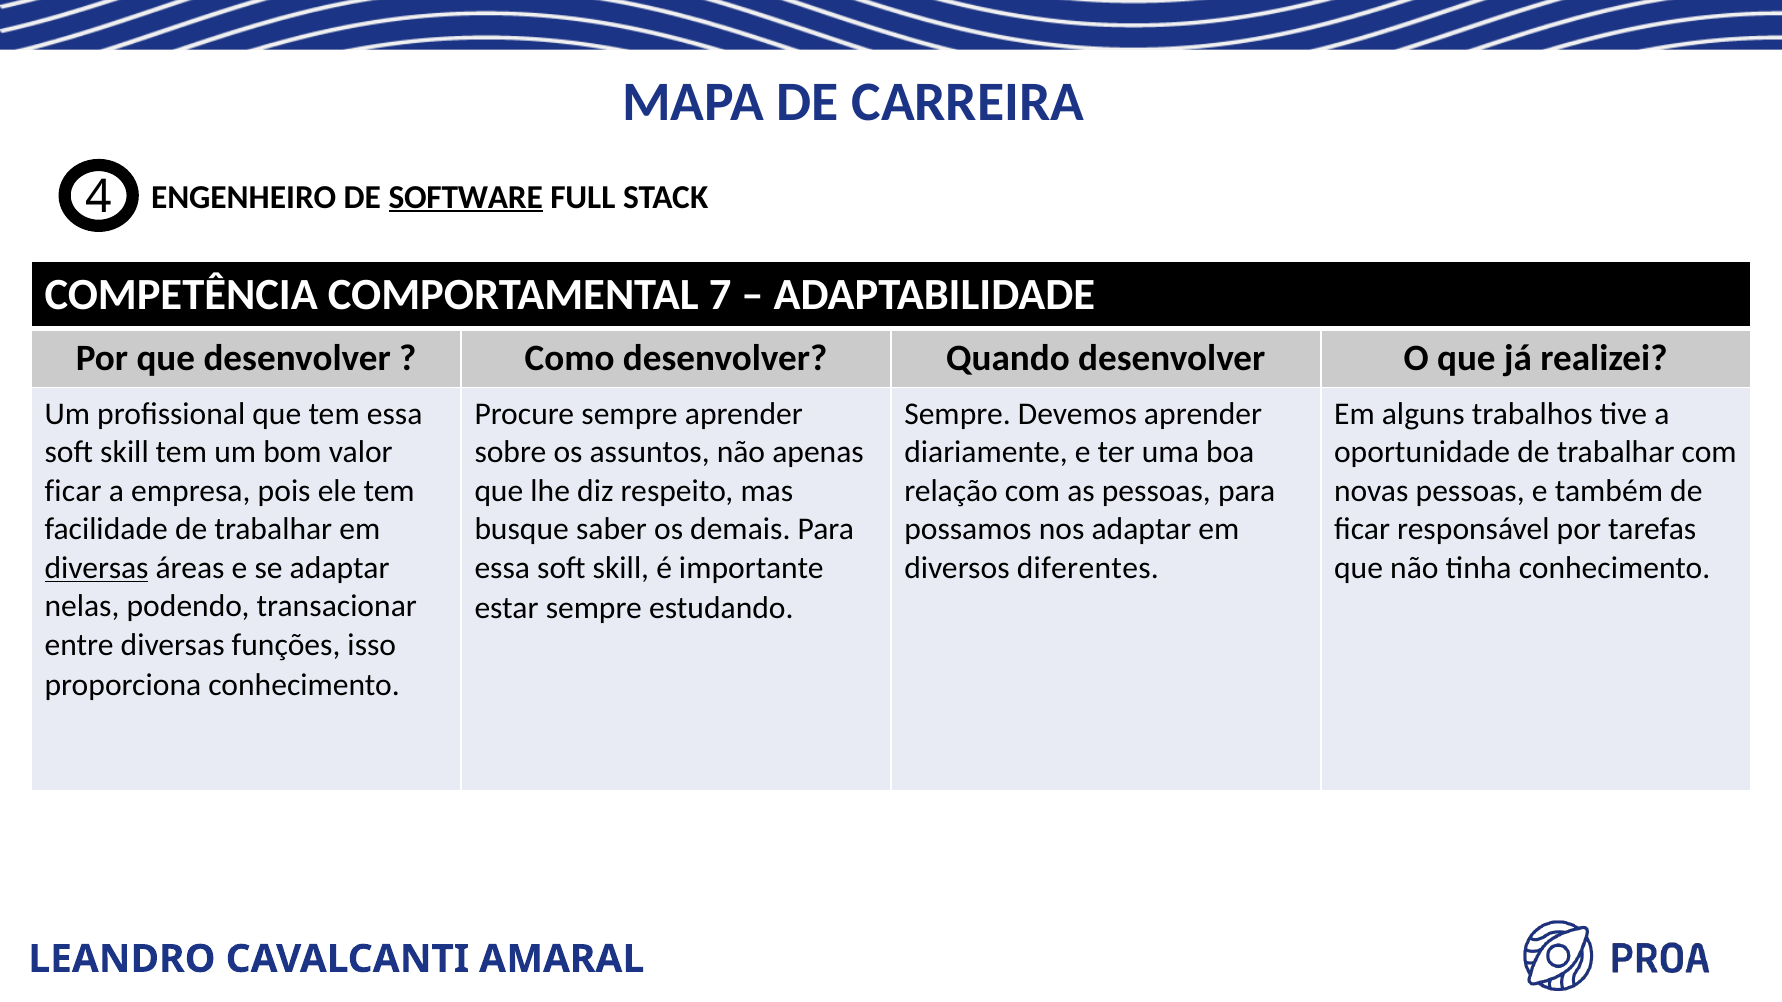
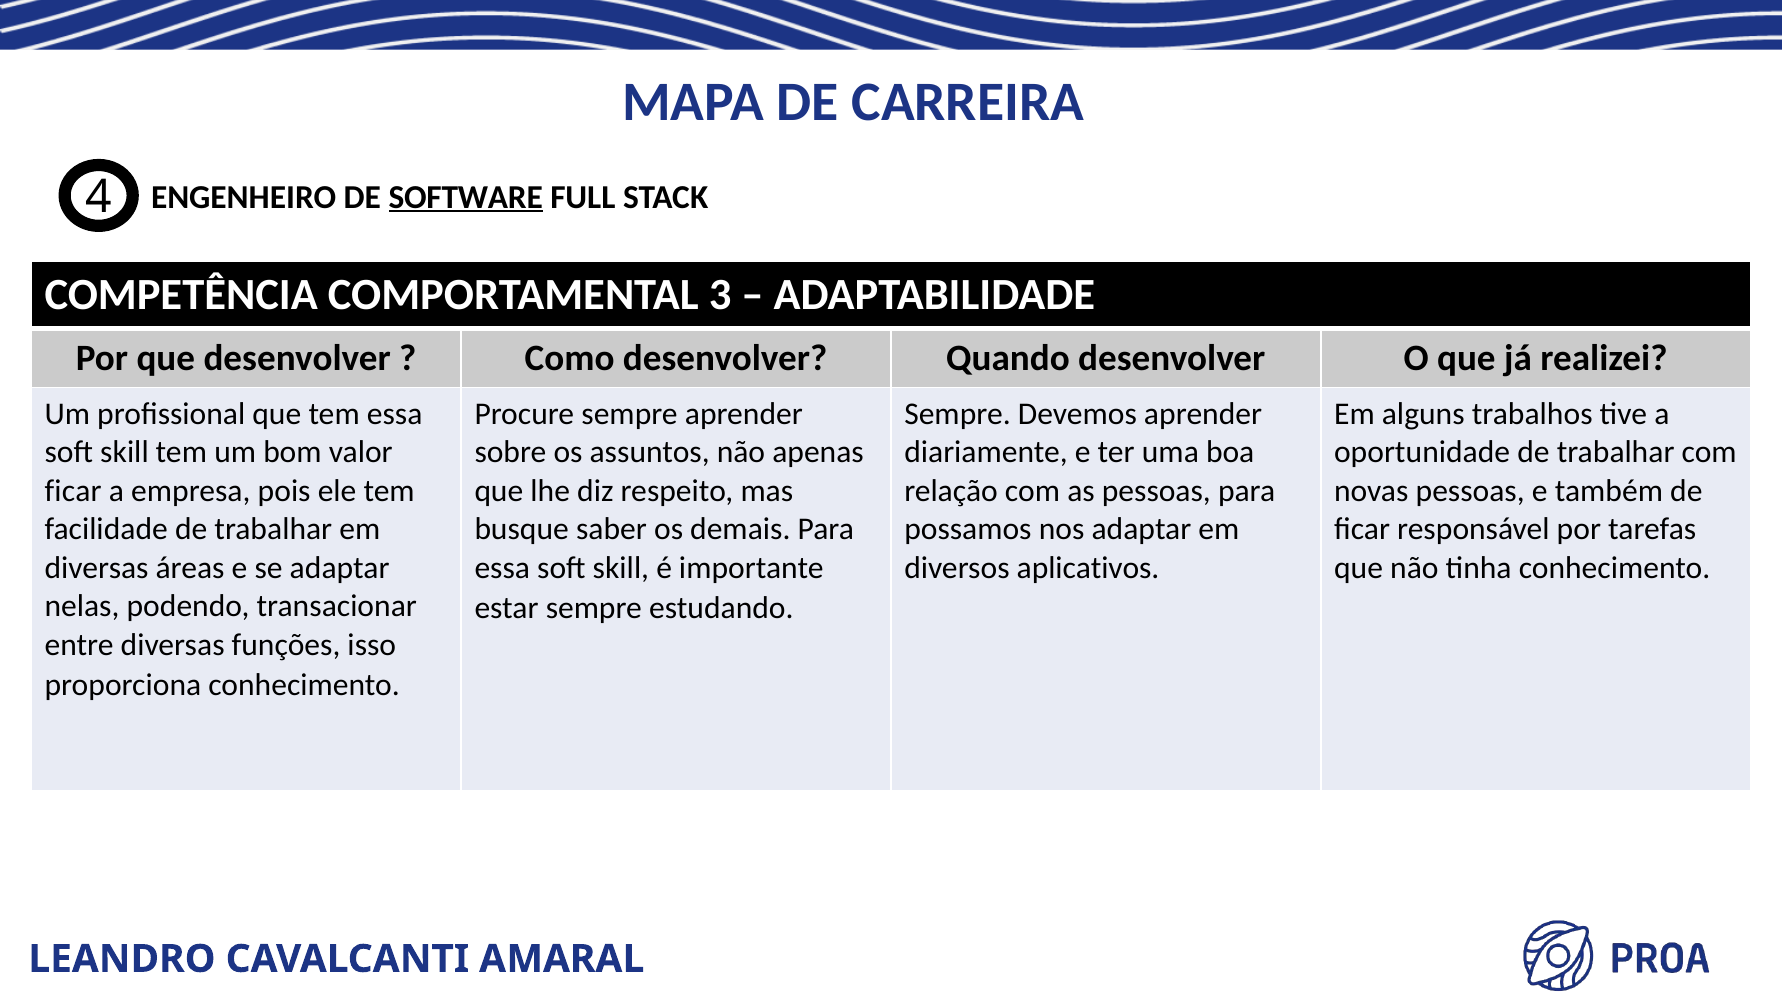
7: 7 -> 3 (720, 295)
diversas underline: present -> none (97, 568)
diferentes: diferentes -> aplicativos (1088, 568)
